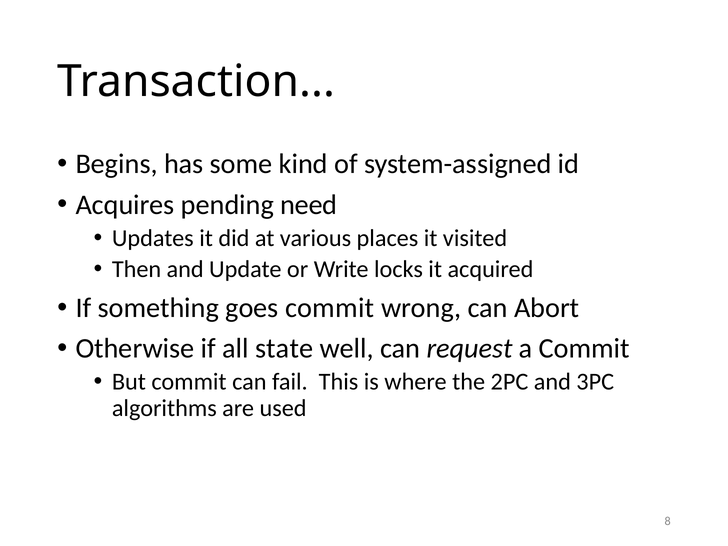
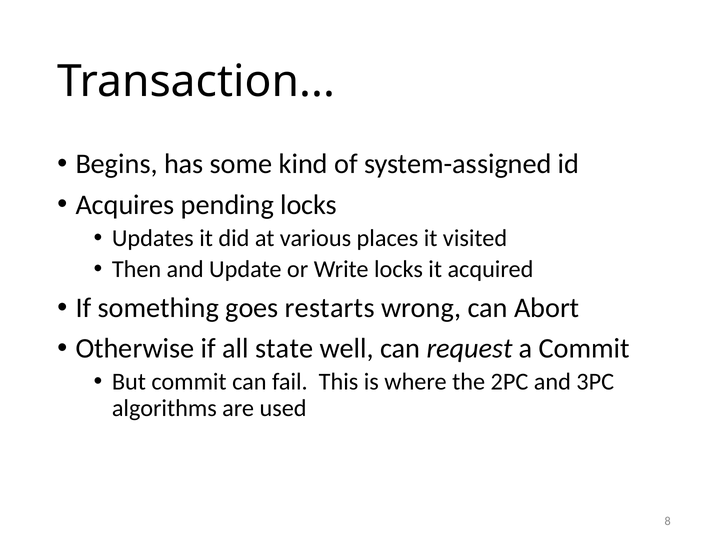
pending need: need -> locks (309, 205)
goes commit: commit -> restarts (330, 308)
